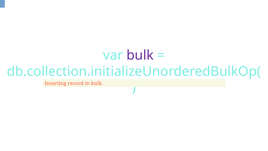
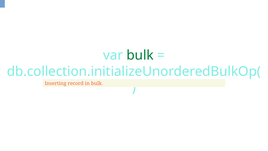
bulk colour: purple -> green (140, 55)
